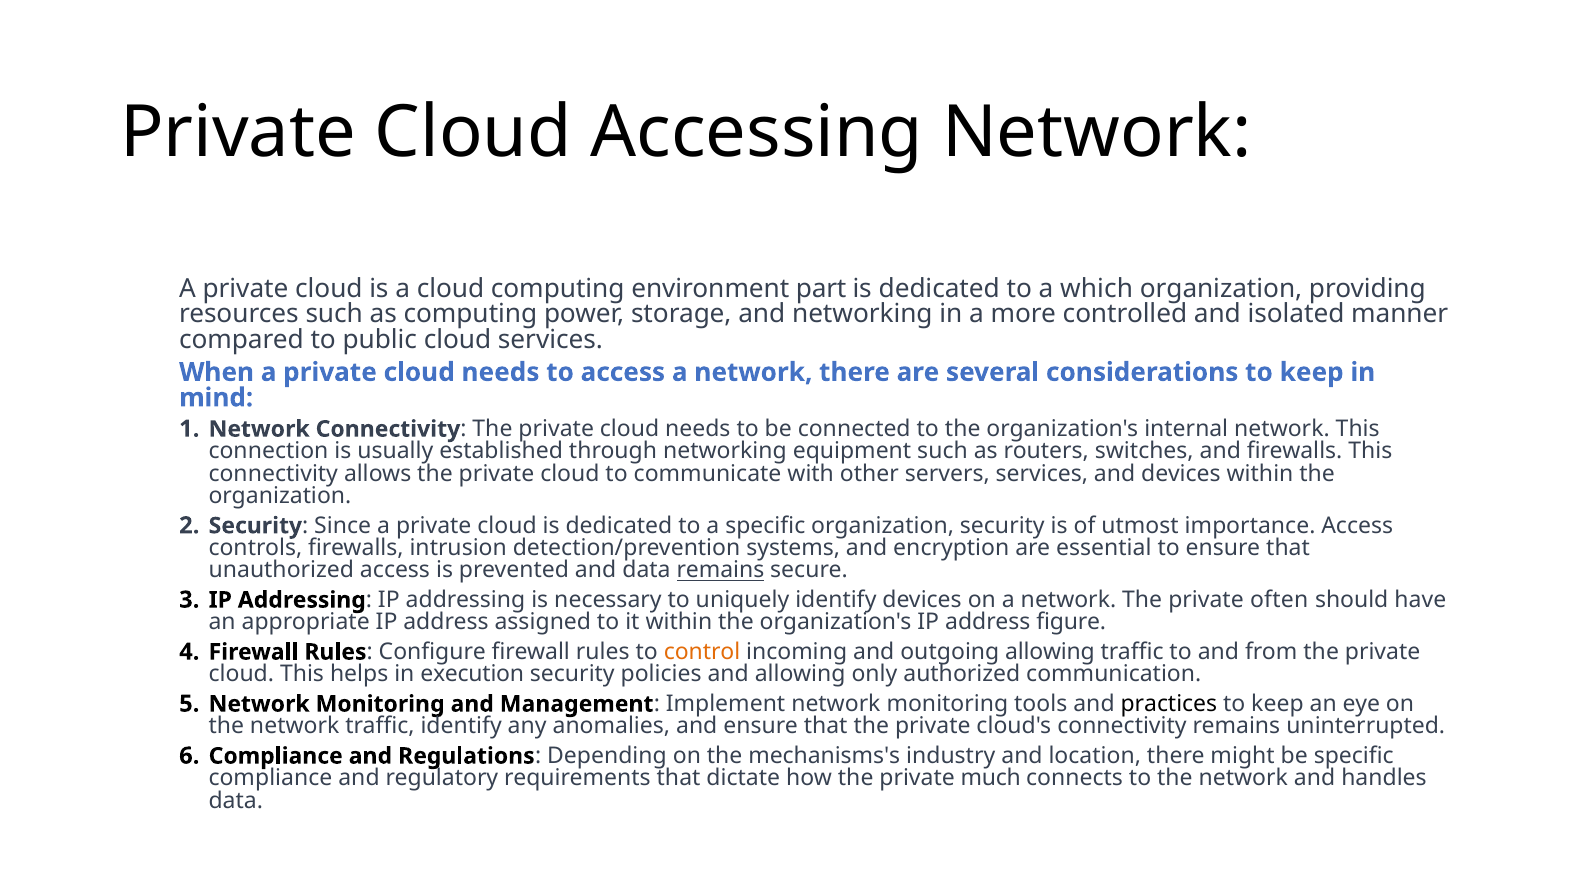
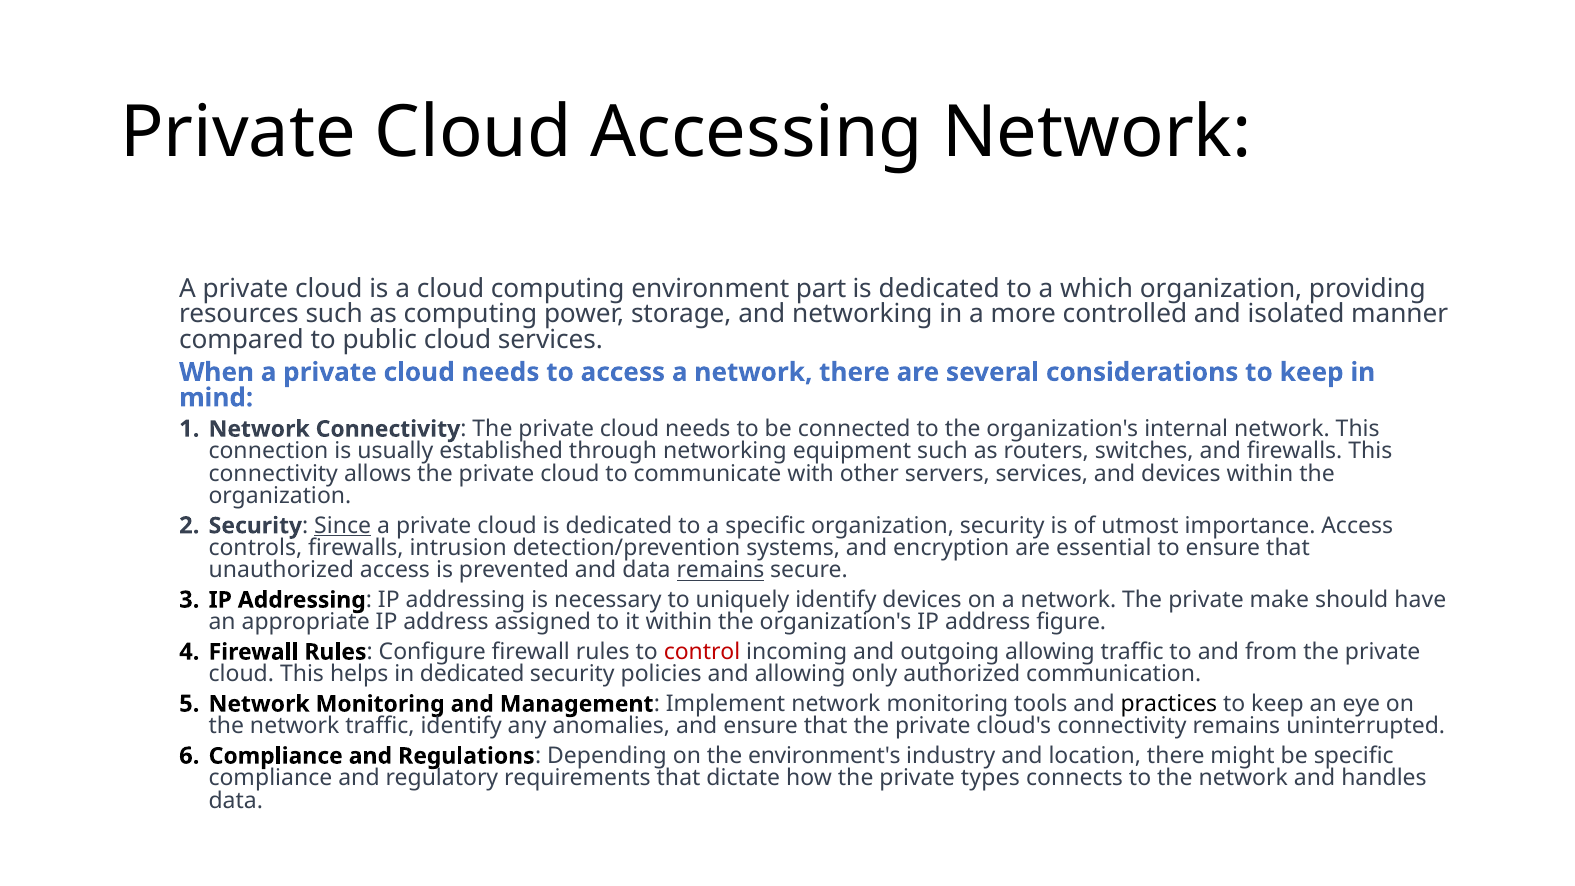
Since underline: none -> present (343, 526)
often: often -> make (1279, 600)
control colour: orange -> red (702, 652)
in execution: execution -> dedicated (472, 674)
mechanisms's: mechanisms's -> environment's (824, 756)
much: much -> types (990, 778)
